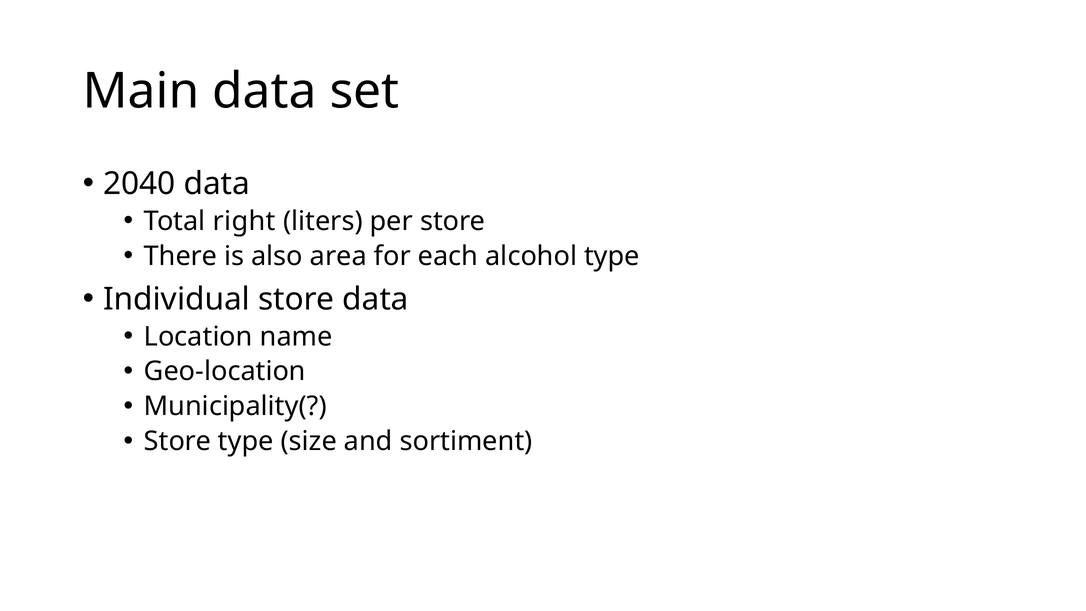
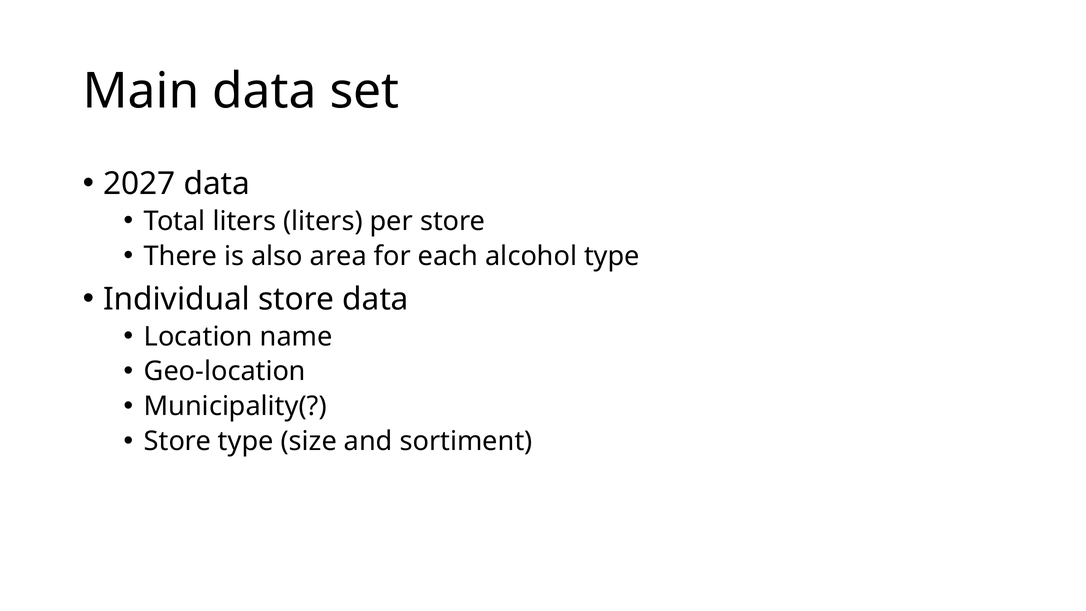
2040: 2040 -> 2027 (139, 184)
Total right: right -> liters (244, 221)
